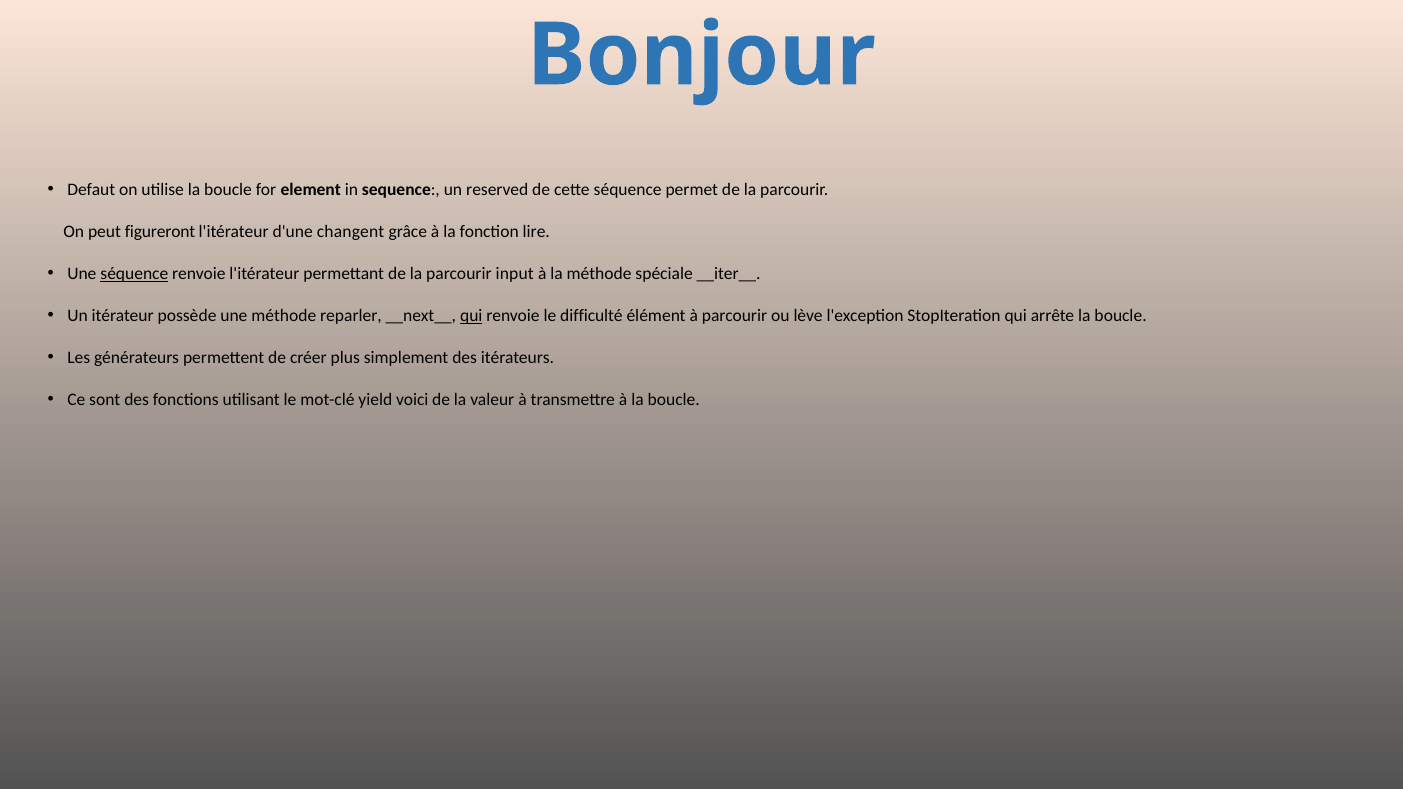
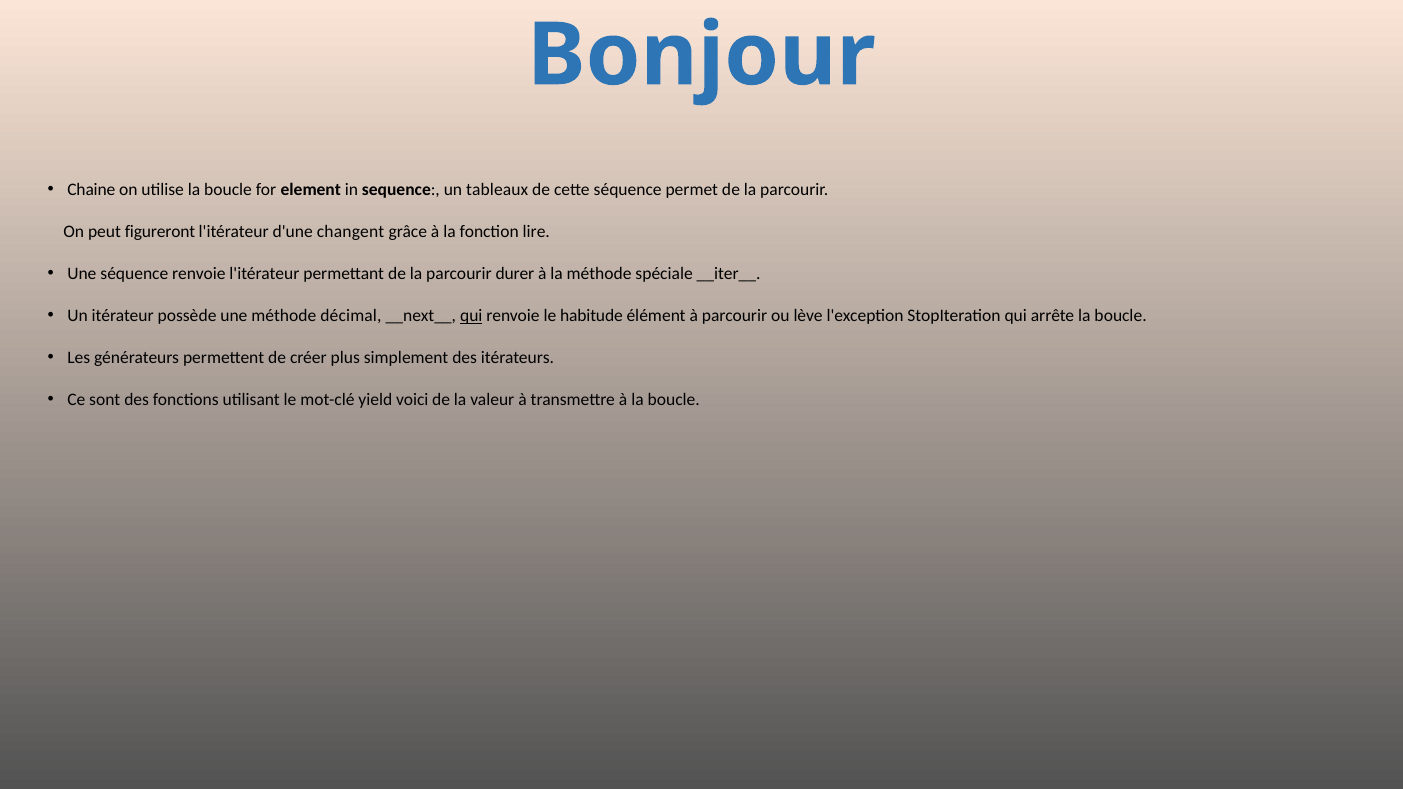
Defaut: Defaut -> Chaine (91, 190)
reserved: reserved -> tableaux (497, 190)
séquence underline: present -> none (134, 274)
input: input -> durer (515, 274)
reparler: reparler -> décimal (351, 316)
difficulté: difficulté -> habitude (591, 316)
